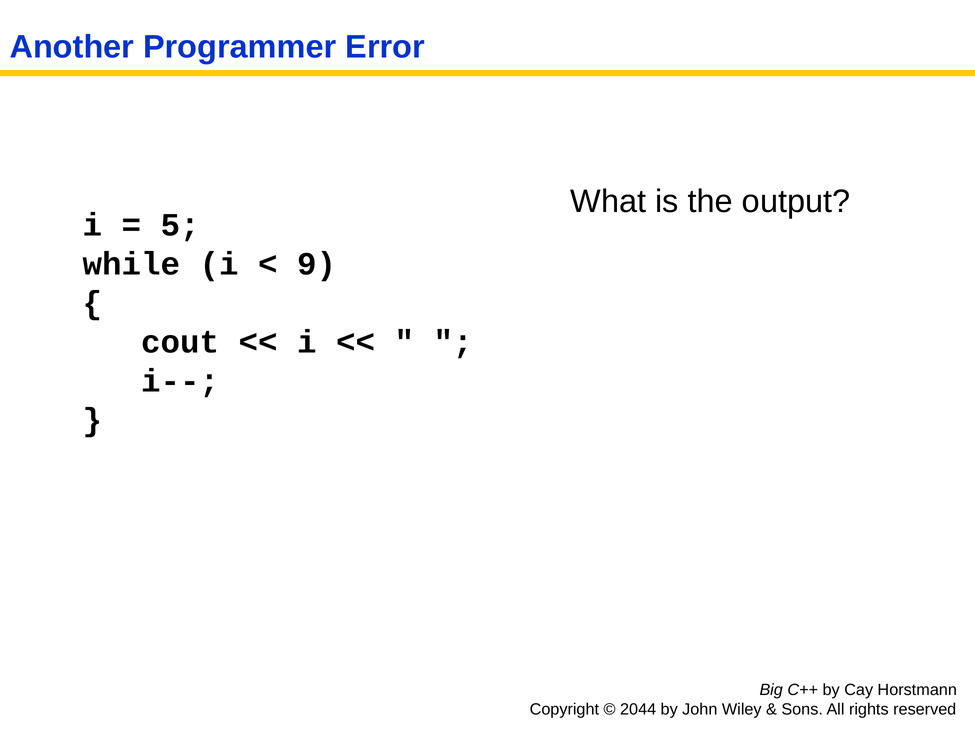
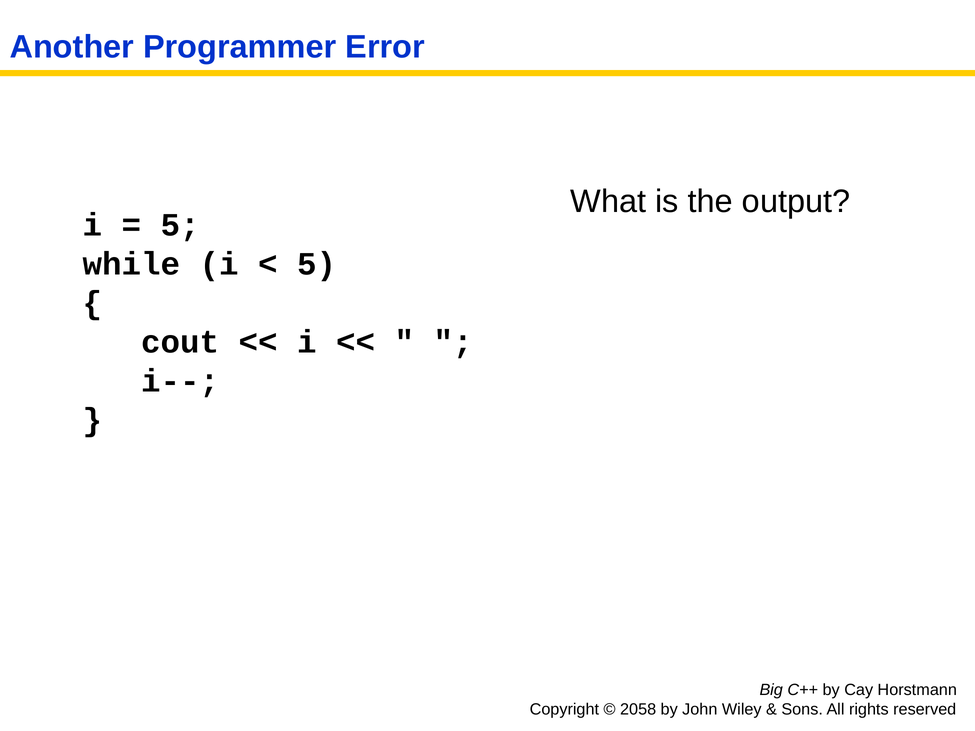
9: 9 -> 5 (317, 264)
2044: 2044 -> 2058 (638, 710)
